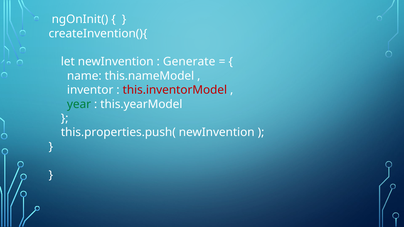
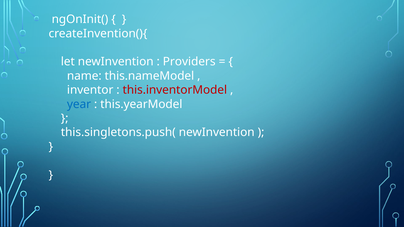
Generate: Generate -> Providers (189, 62)
year colour: green -> blue (79, 104)
this.properties.push(: this.properties.push( -> this.singletons.push( (118, 133)
